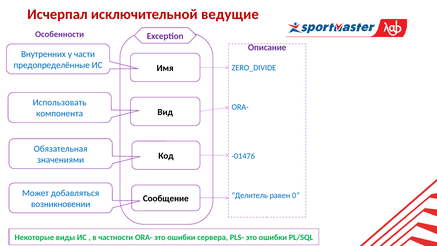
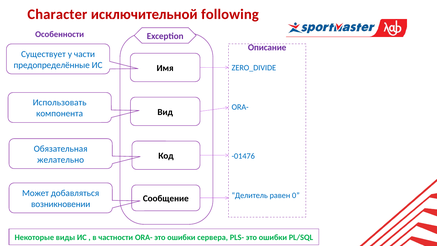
Исчерпал: Исчерпал -> Character (57, 14)
ведущие: ведущие -> following (230, 14)
Внутренних: Внутренних -> Существует (43, 54)
значениями: значениями -> желательно (61, 160)
